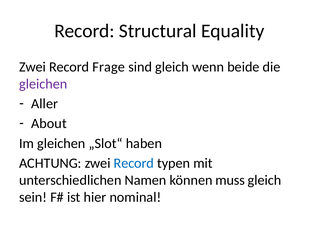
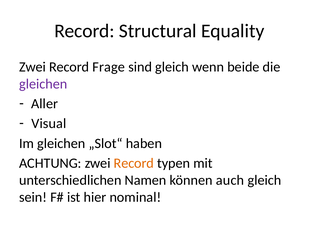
About: About -> Visual (49, 124)
Record colour: blue -> orange (134, 163)
muss: muss -> auch (230, 180)
